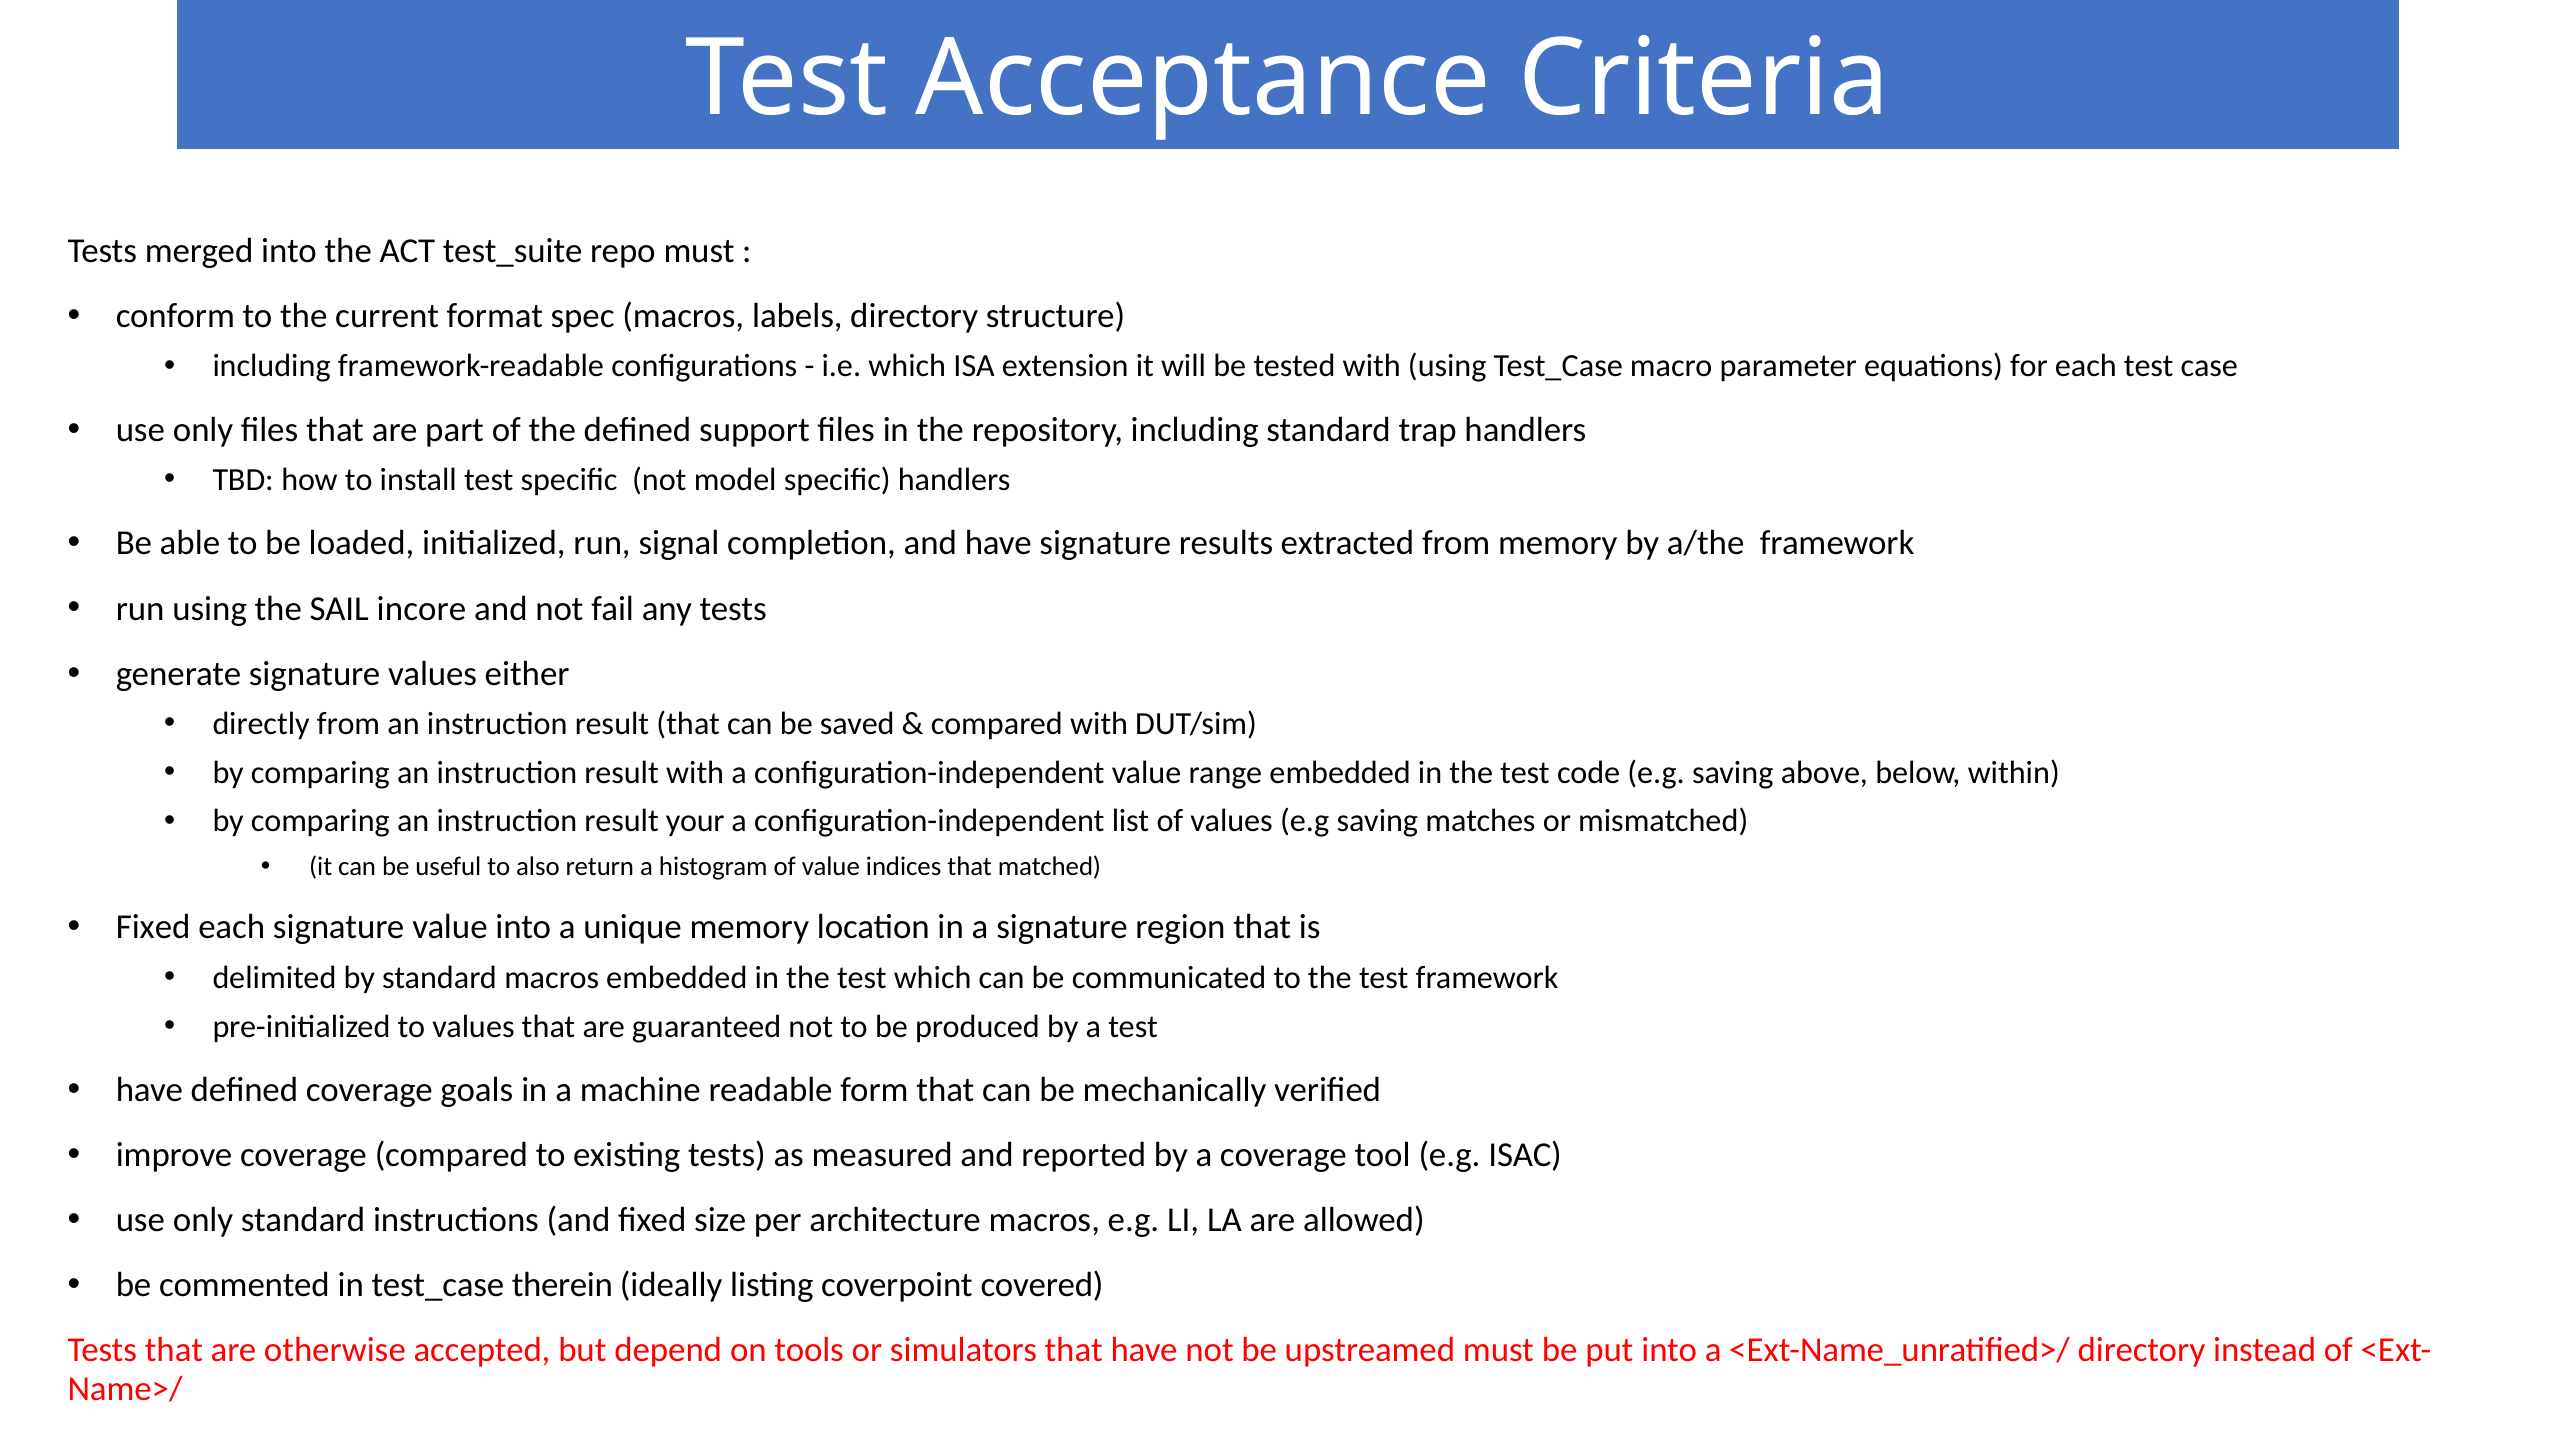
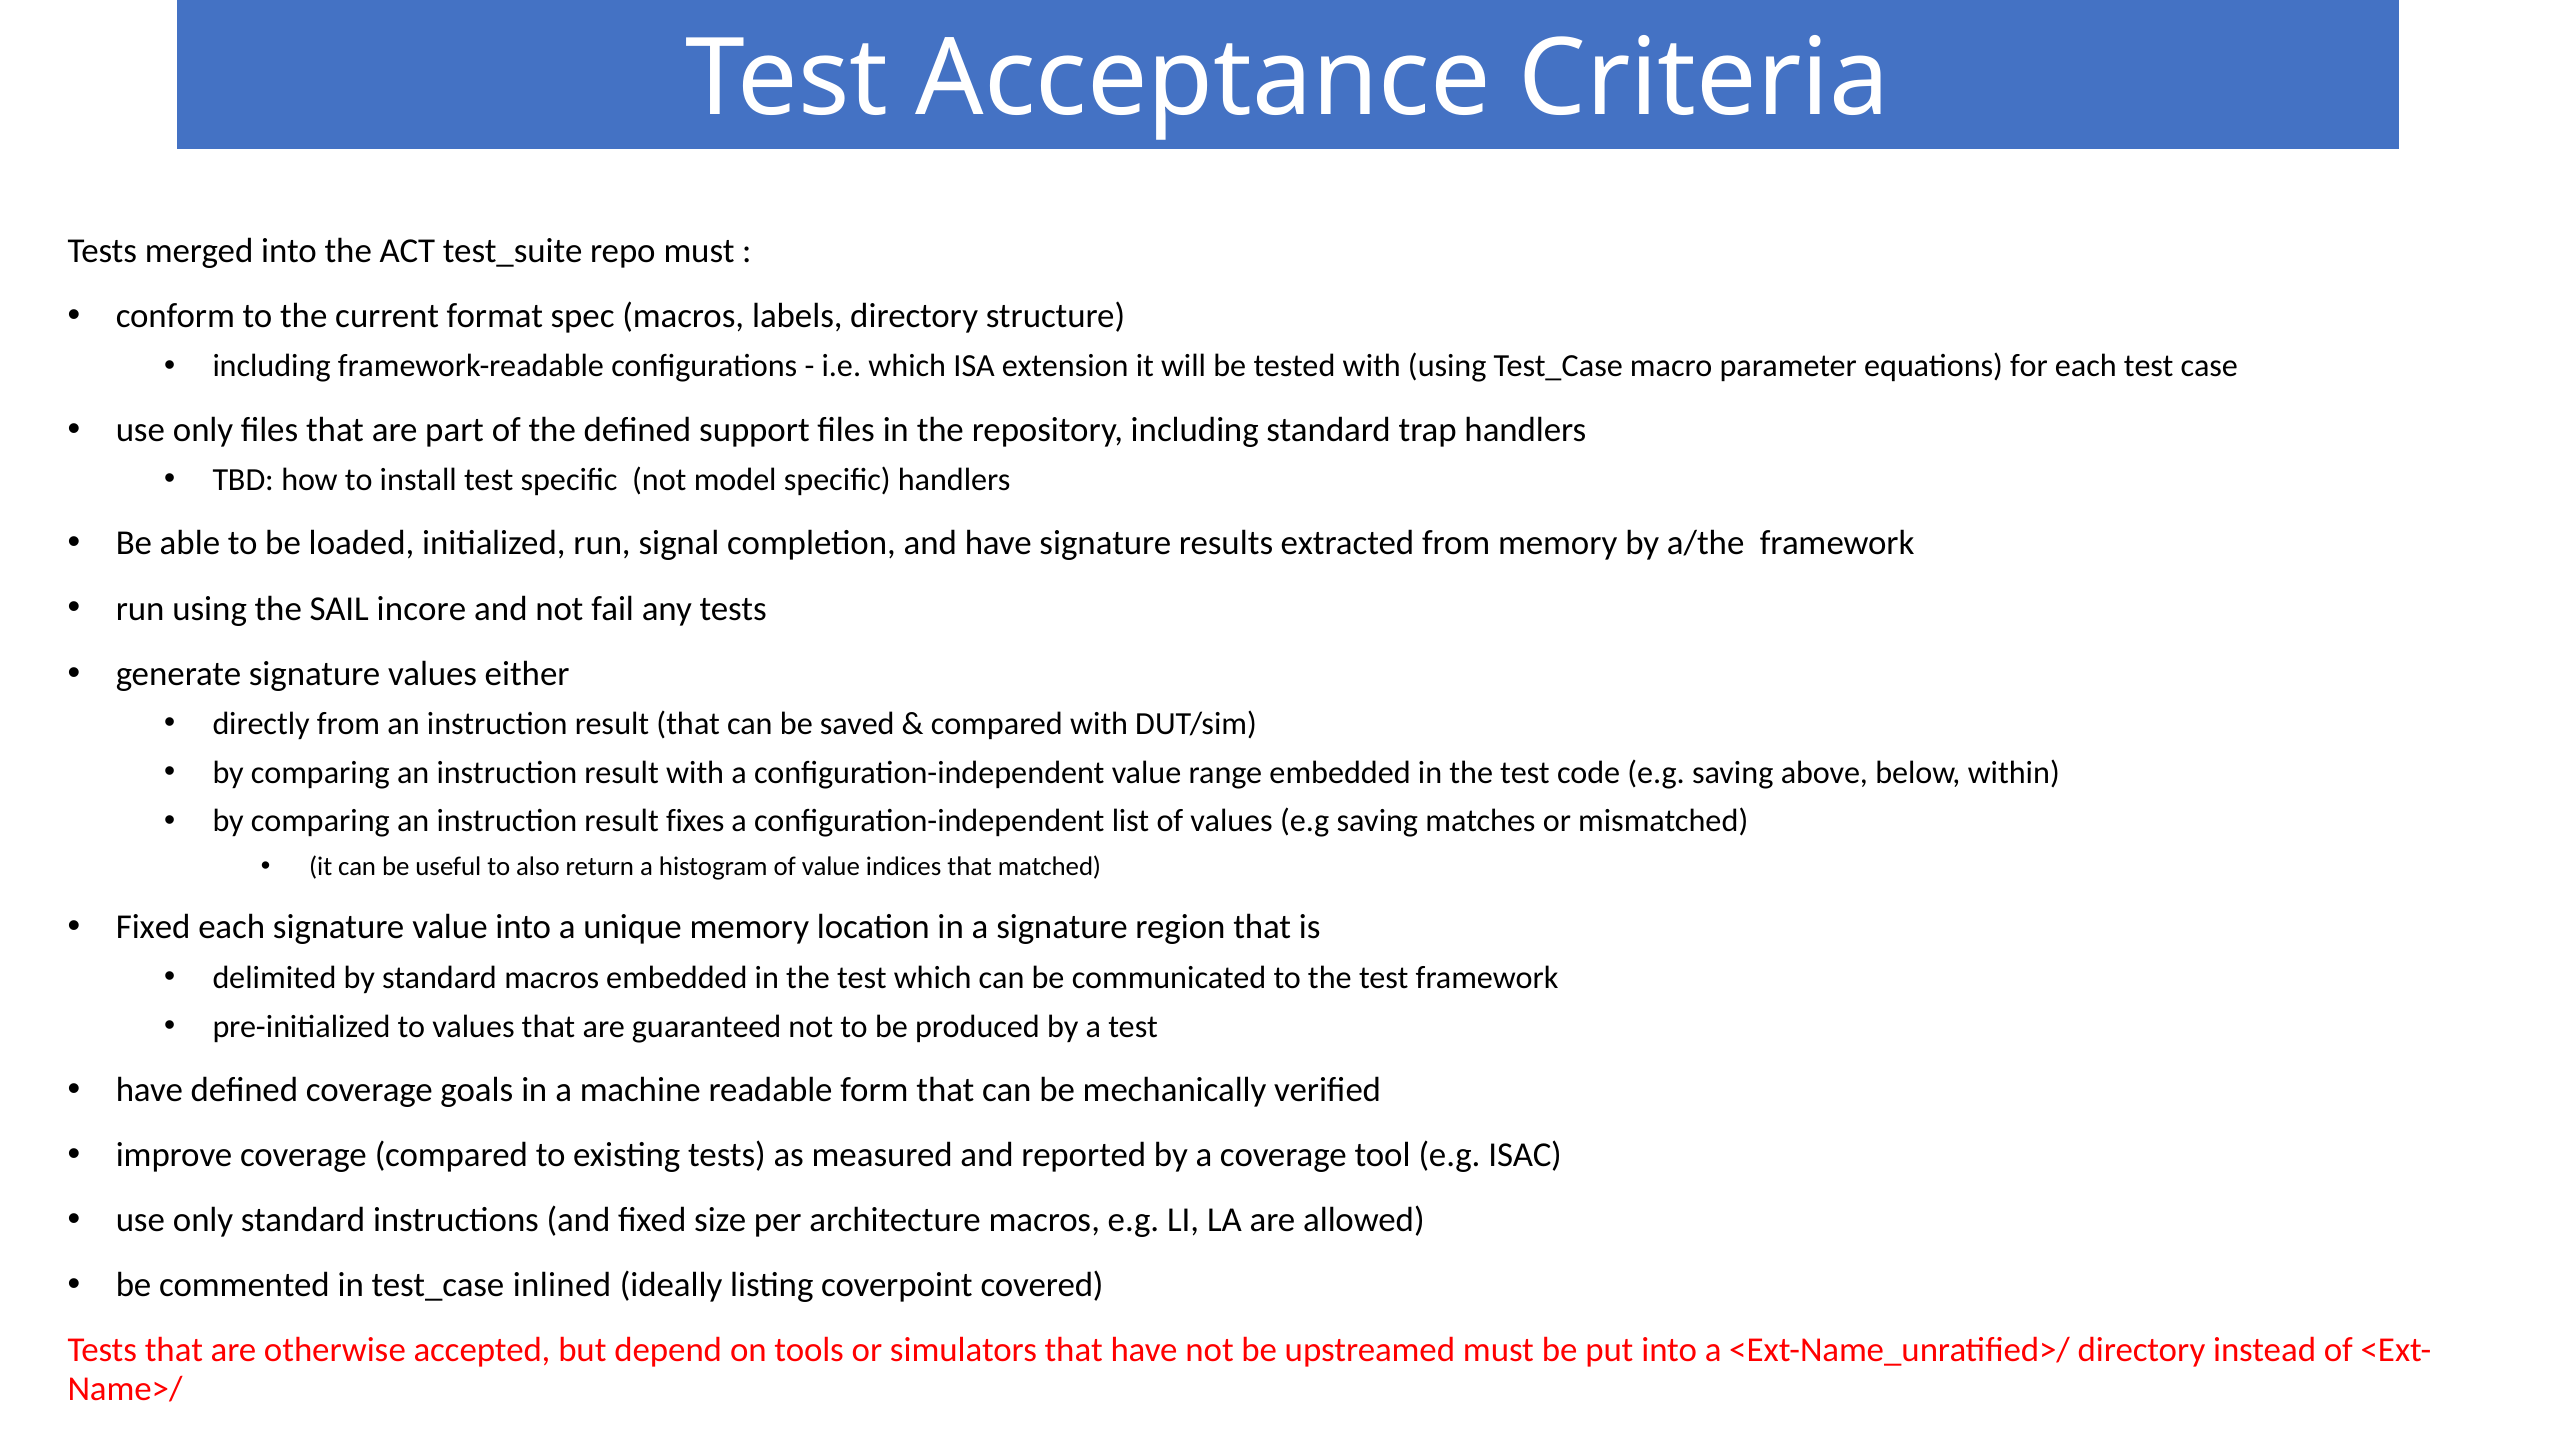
your: your -> fixes (695, 821)
therein: therein -> inlined (562, 1285)
